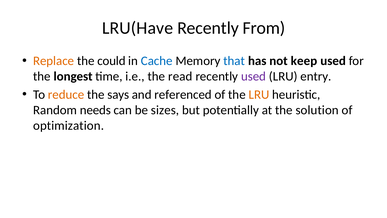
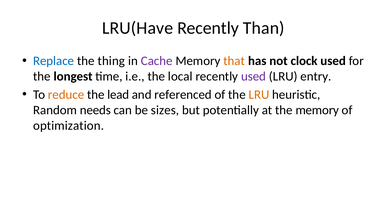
From: From -> Than (264, 28)
Replace colour: orange -> blue (54, 61)
could: could -> thing (111, 61)
Cache colour: blue -> purple (157, 61)
that colour: blue -> orange (234, 61)
keep: keep -> clock (304, 61)
read: read -> local (180, 76)
says: says -> lead (118, 94)
the solution: solution -> memory (317, 110)
